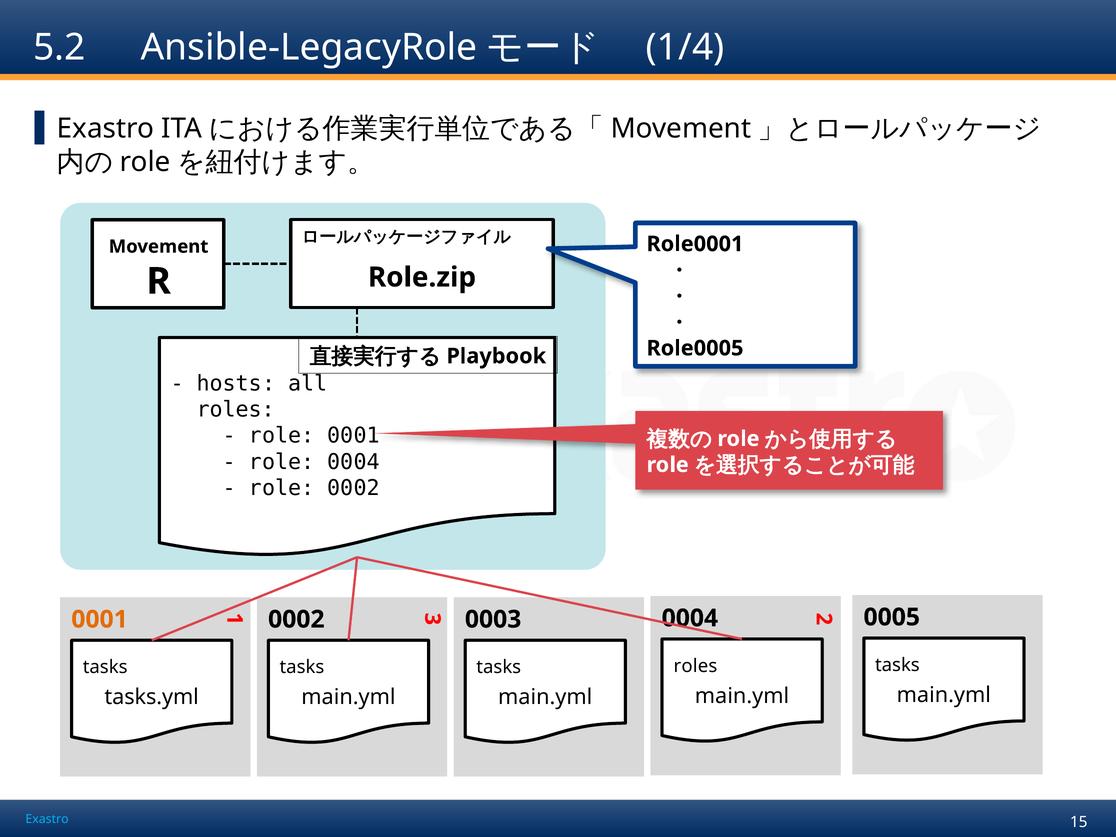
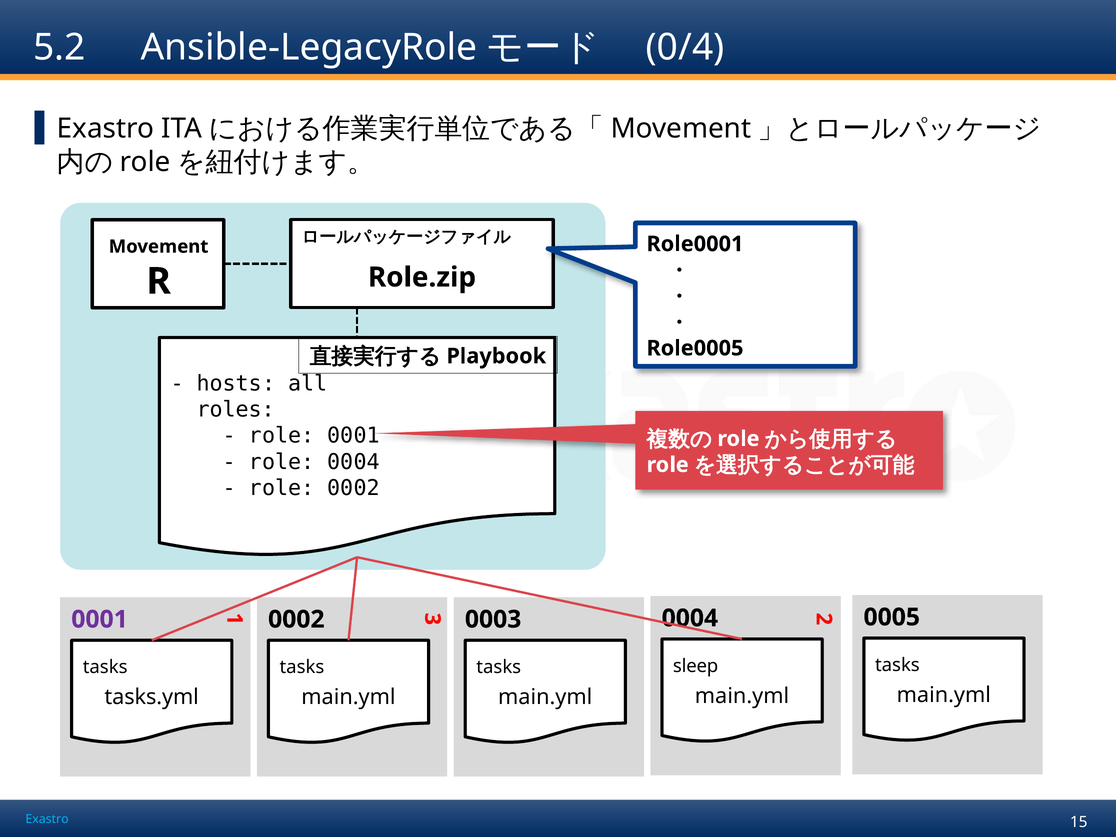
1/4: 1/4 -> 0/4 (685, 47)
0001 colour: orange -> purple (100, 619)
roles: roles -> sleep (696, 666)
